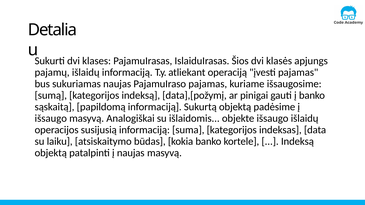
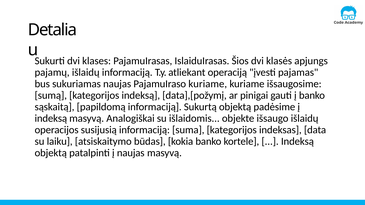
PajamuIraso pajamas: pajamas -> kuriame (208, 84)
išsaugo: išsaugo -> indeksą (51, 119)
